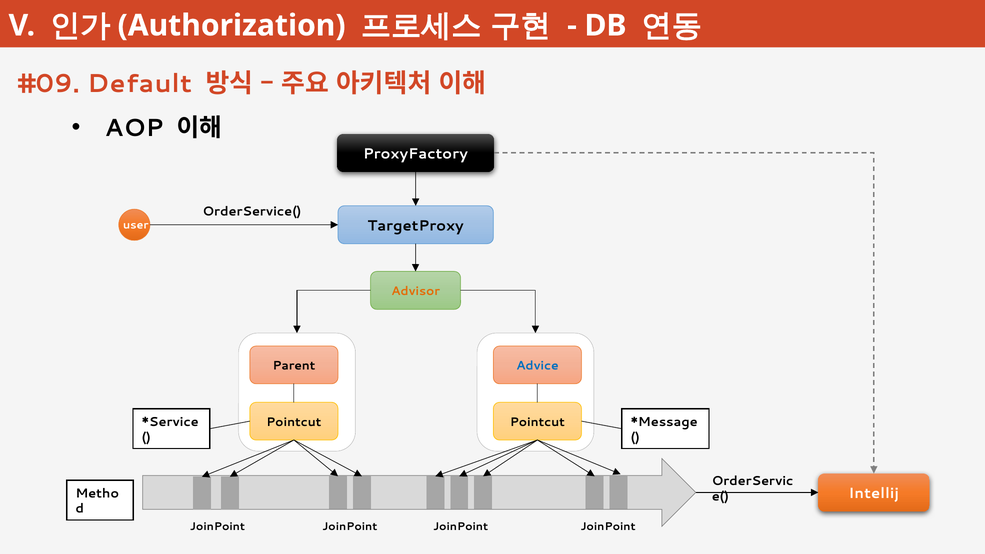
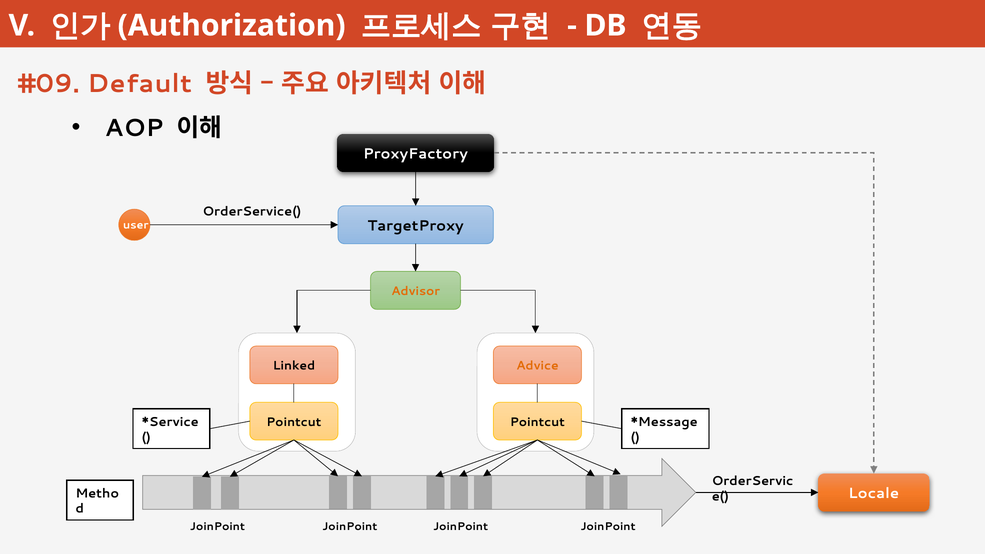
Parent: Parent -> Linked (294, 366)
Advice colour: blue -> orange (537, 366)
Intellij: Intellij -> Locale (874, 494)
